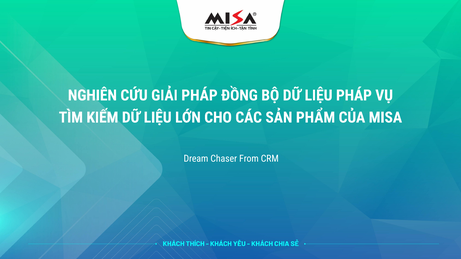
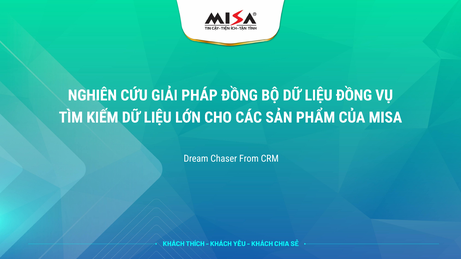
LIỆU PHÁP: PHÁP -> ĐỒNG (354, 95)
